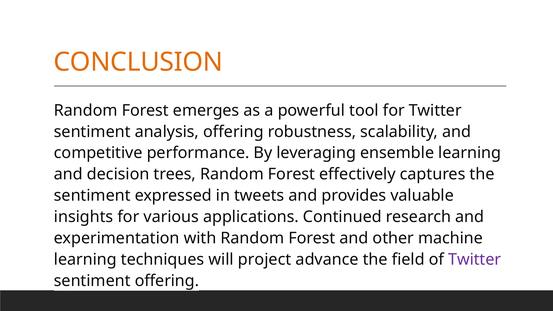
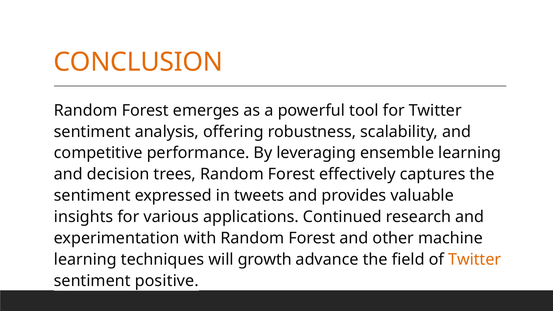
project: project -> growth (265, 259)
Twitter colour: purple -> orange (475, 259)
sentiment offering: offering -> positive (167, 281)
